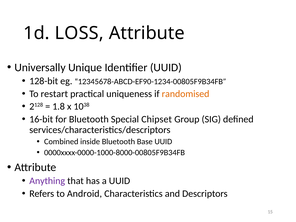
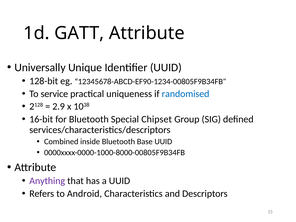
LOSS: LOSS -> GATT (79, 33)
restart: restart -> service (54, 94)
randomised colour: orange -> blue (186, 94)
1.8: 1.8 -> 2.9 (59, 106)
